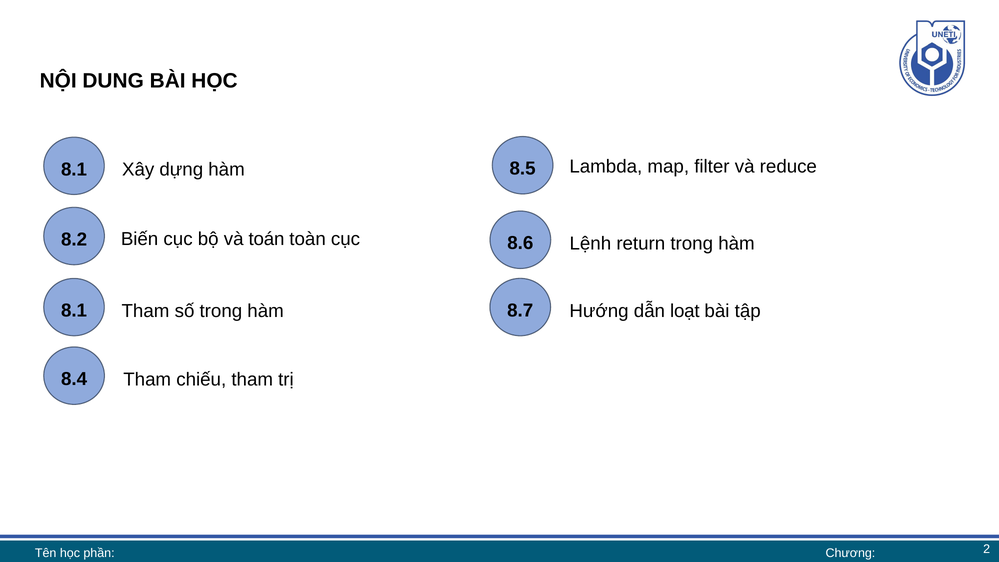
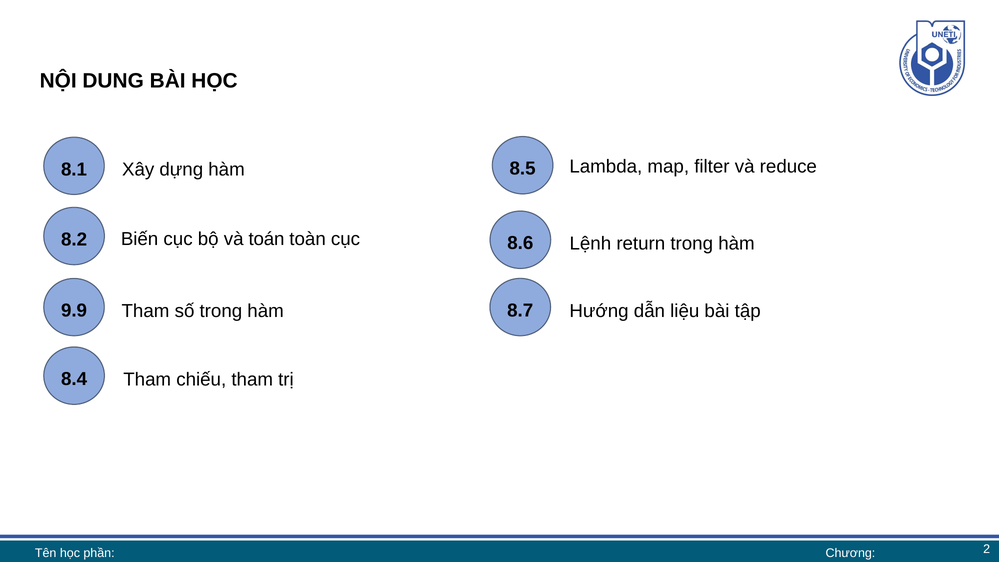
8.1: 8.1 -> 9.9 (74, 311)
loạt: loạt -> liệu (685, 311)
